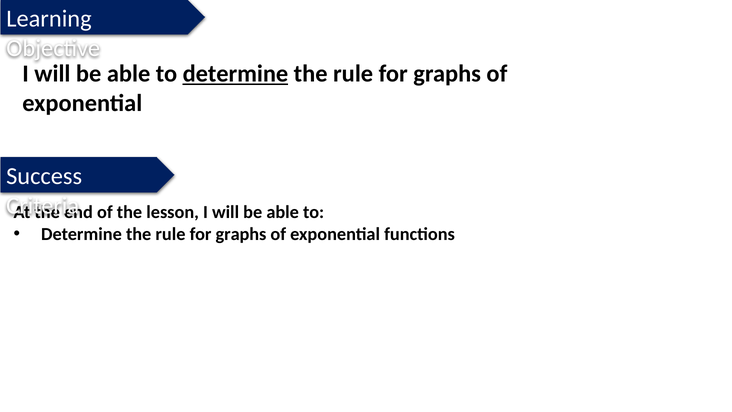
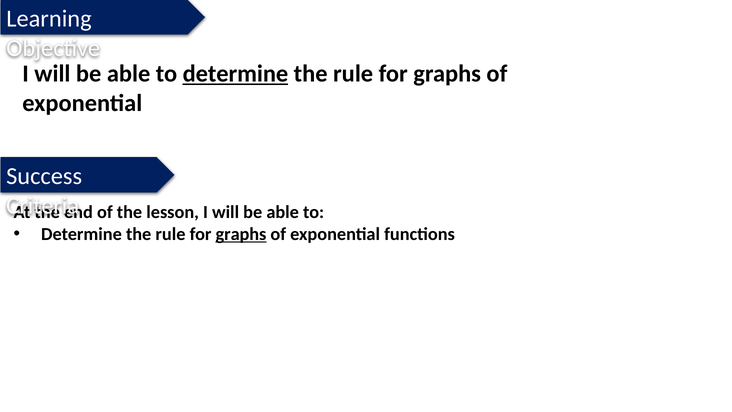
graphs underline: none -> present (241, 234)
